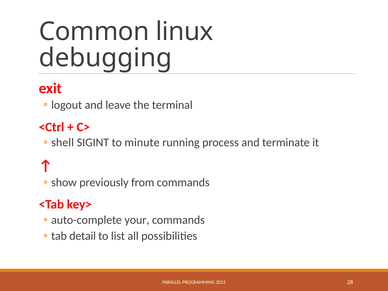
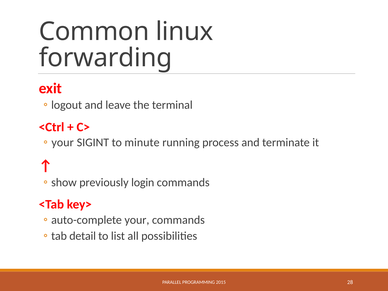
debugging: debugging -> forwarding (106, 58)
shell: shell -> your (63, 143)
from: from -> login (143, 182)
